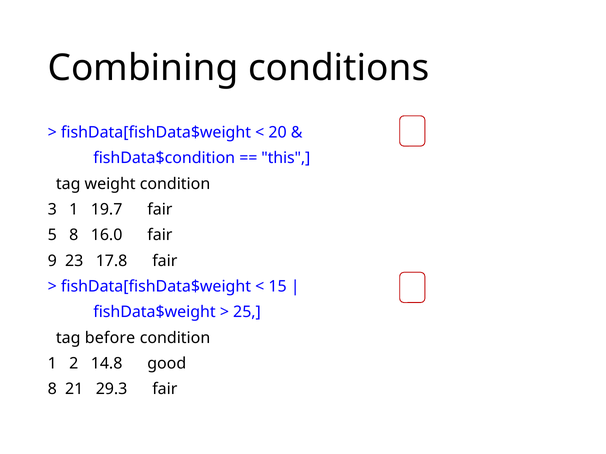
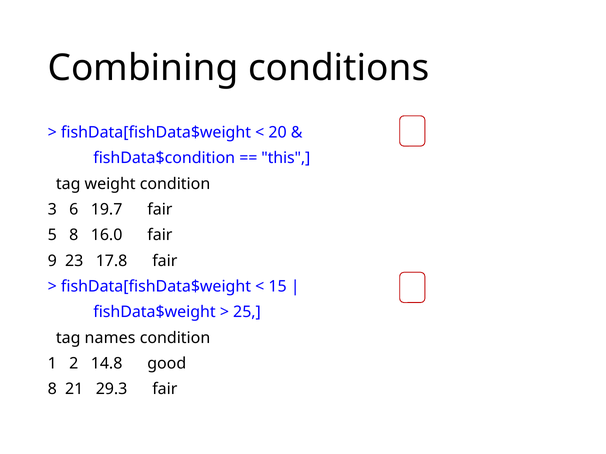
3 1: 1 -> 6 (74, 210)
before: before -> names (110, 338)
